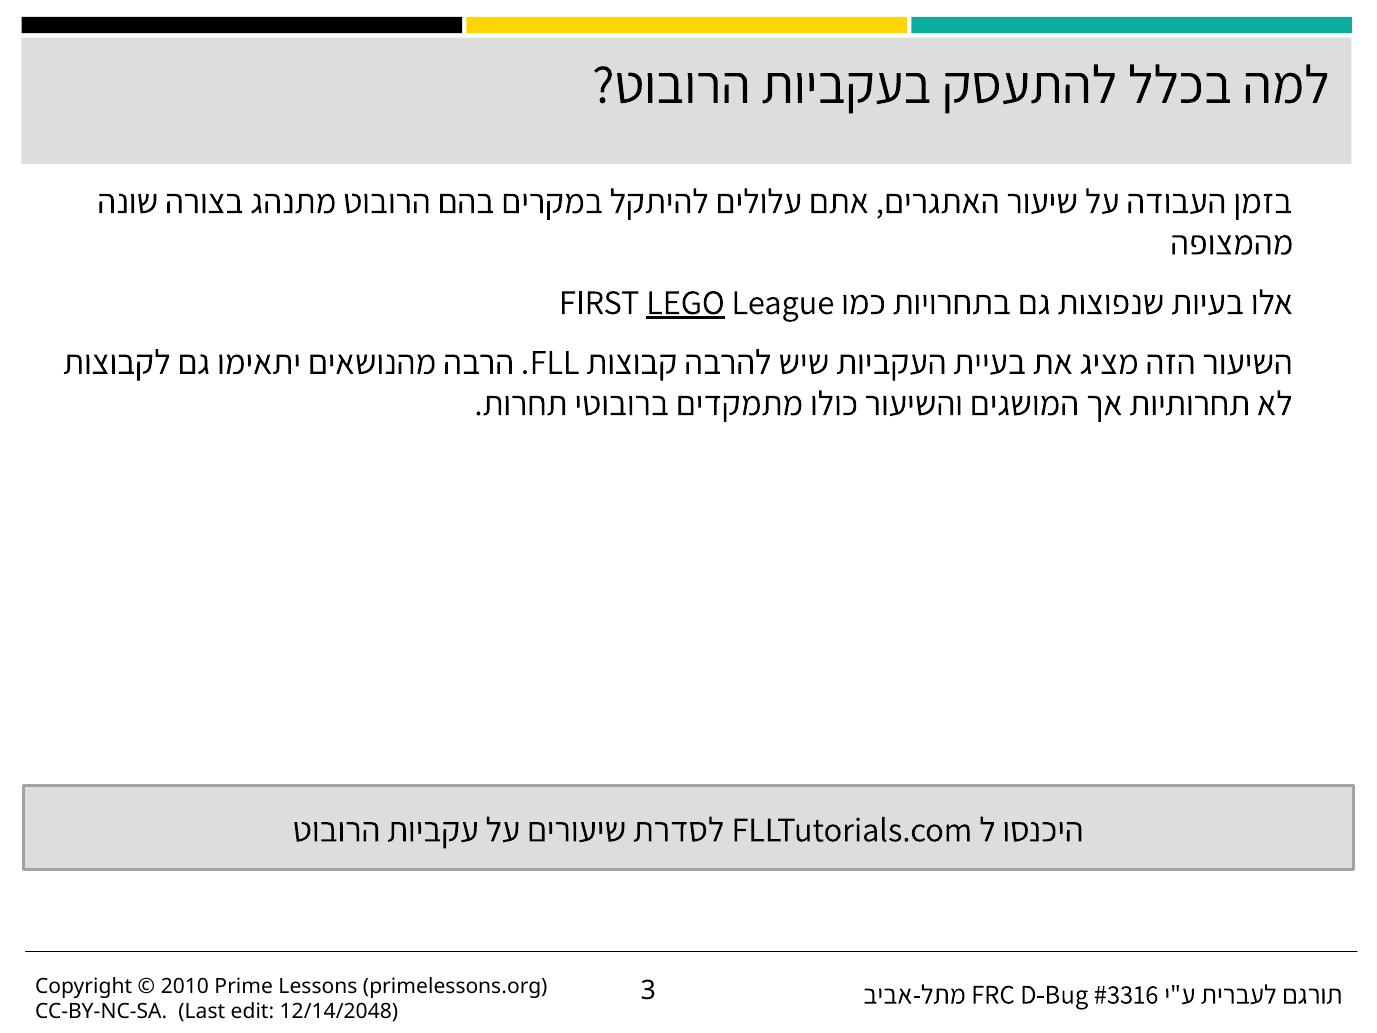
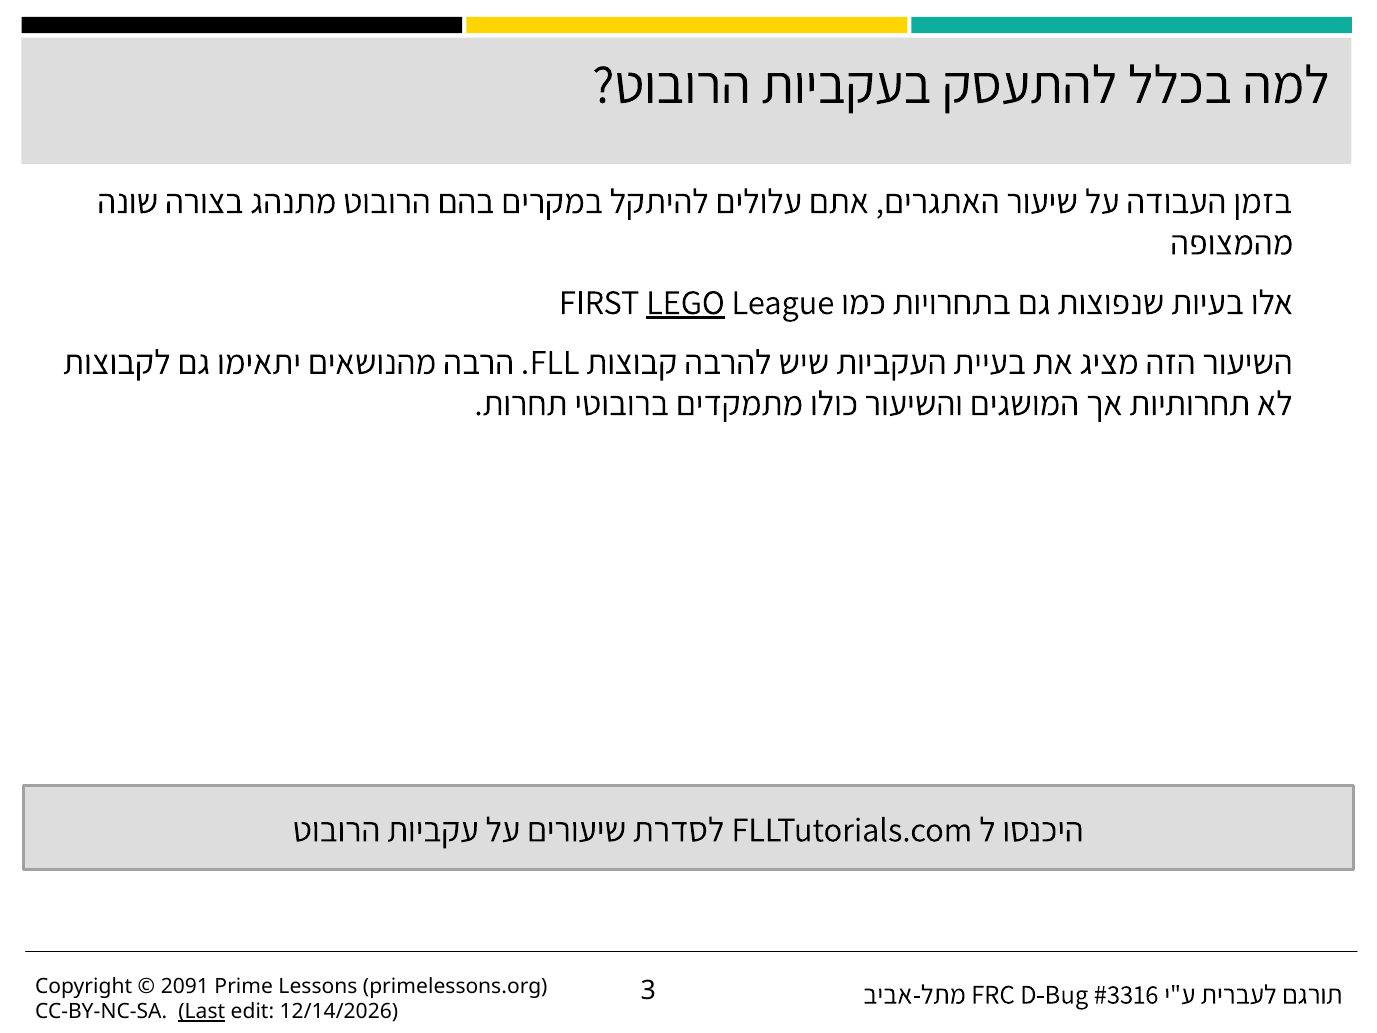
2010: 2010 -> 2091 (185, 986)
Last underline: none -> present (202, 1012)
12/14/2048: 12/14/2048 -> 12/14/2026 (339, 1012)
